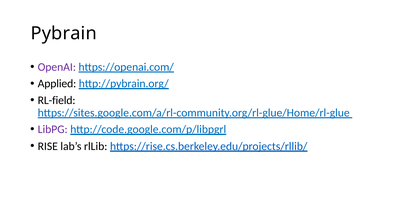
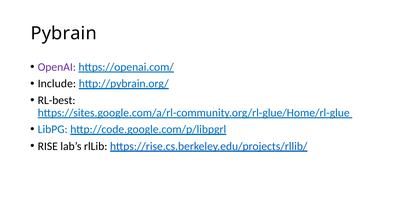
Applied: Applied -> Include (57, 84)
RL-field: RL-field -> RL-best (57, 100)
LibPG colour: purple -> blue (53, 130)
